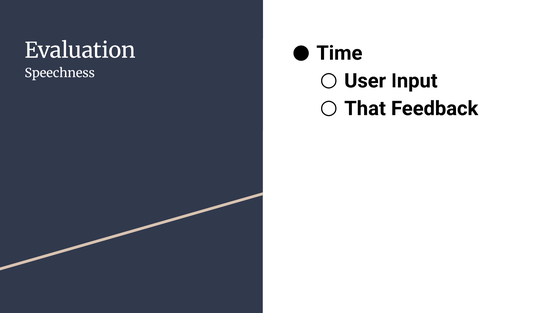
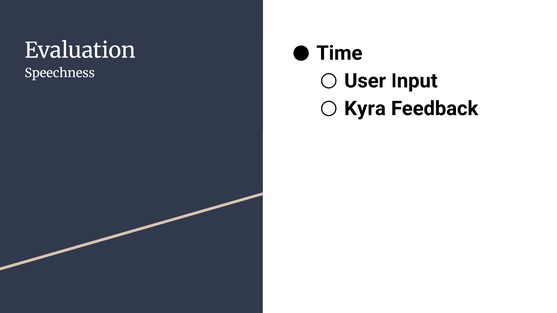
That: That -> Kyra (365, 109)
